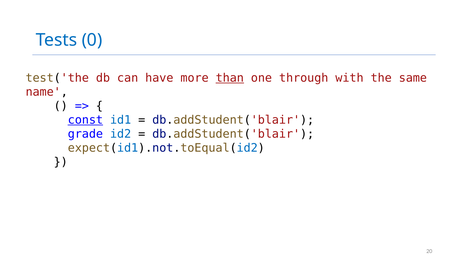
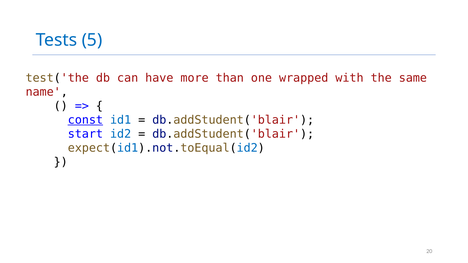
0: 0 -> 5 (92, 40)
than underline: present -> none (230, 78)
through: through -> wrapped (304, 78)
grade: grade -> start (85, 134)
